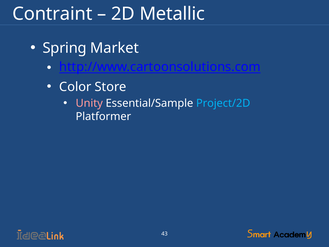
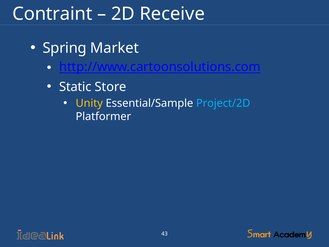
Metallic: Metallic -> Receive (172, 14)
Color: Color -> Static (75, 87)
Unity colour: pink -> yellow (89, 103)
